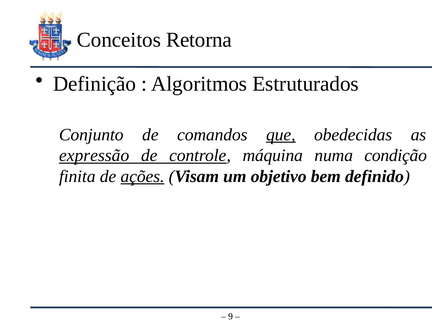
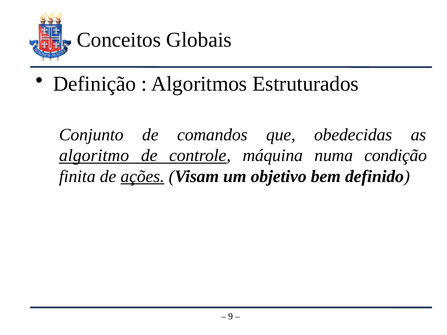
Retorna: Retorna -> Globais (199, 40)
que underline: present -> none (281, 135)
expressão: expressão -> algoritmo (94, 156)
